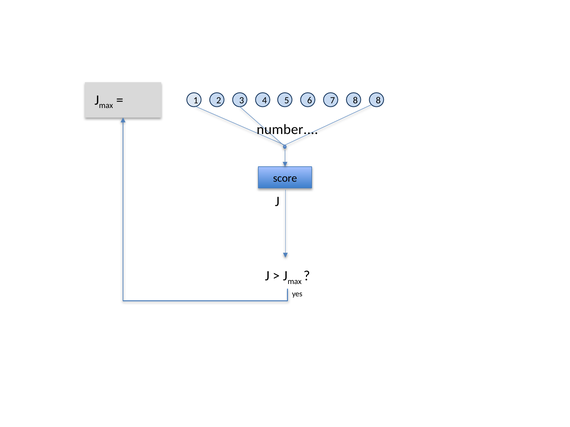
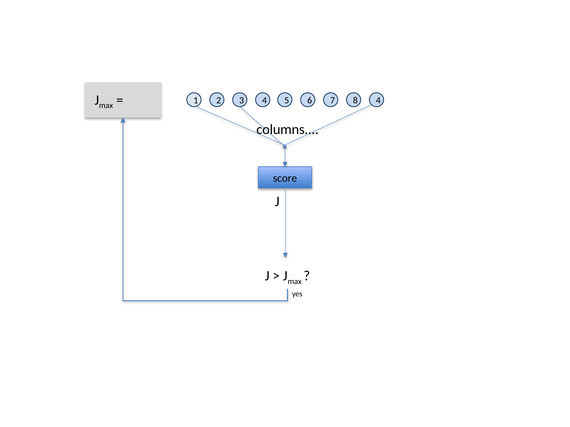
8: 8 -> 4 (378, 100)
number: number -> columns (288, 130)
